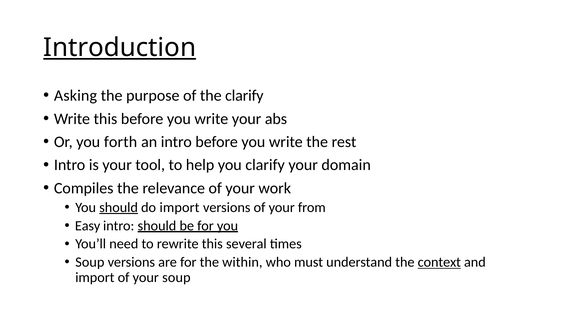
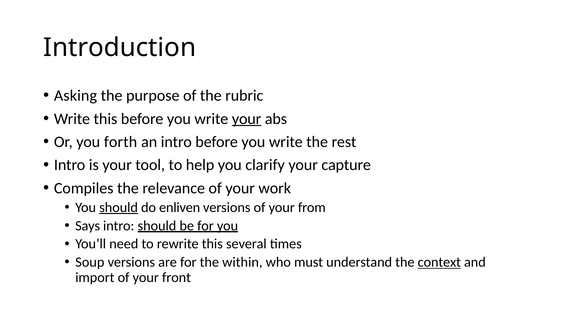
Introduction underline: present -> none (120, 48)
the clarify: clarify -> rubric (244, 96)
your underline: none -> present (247, 119)
domain: domain -> capture (346, 165)
do import: import -> enliven (180, 208)
Easy: Easy -> Says (88, 226)
your soup: soup -> front (176, 278)
